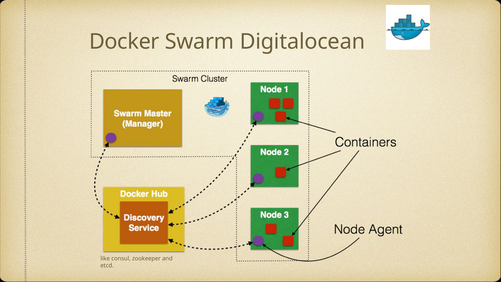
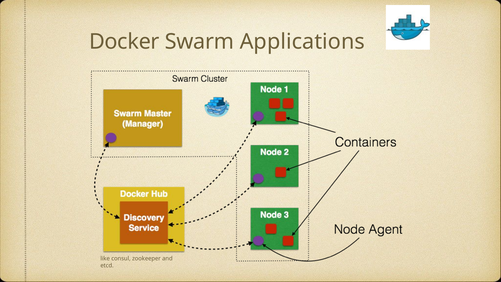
Digitalocean: Digitalocean -> Applications (302, 42)
